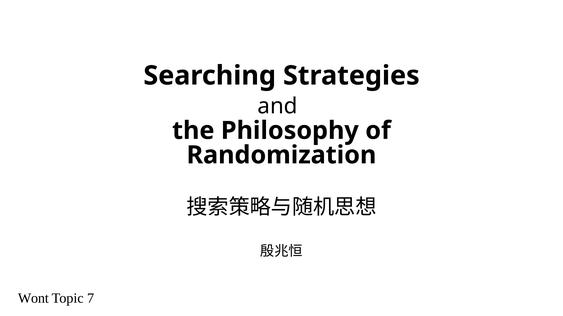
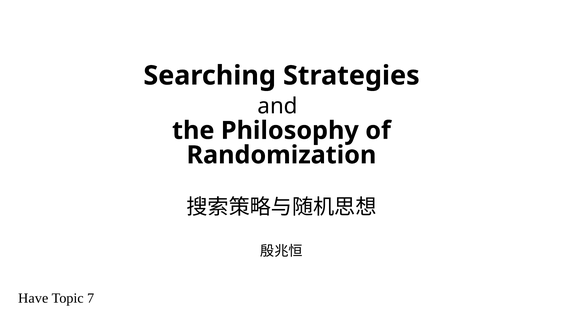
Wont: Wont -> Have (33, 299)
